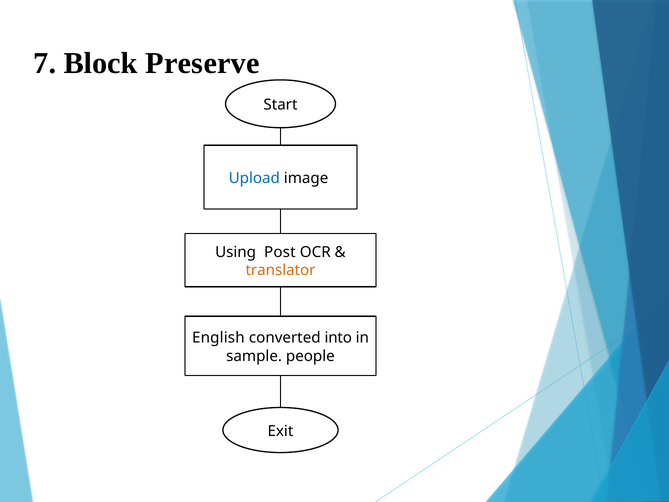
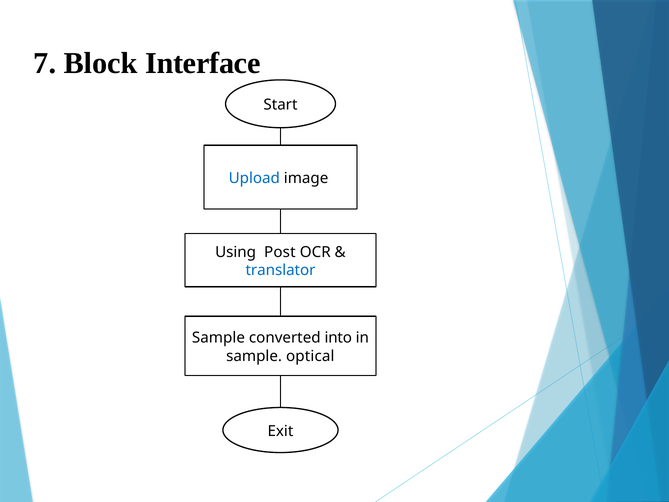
Preserve: Preserve -> Interface (203, 63)
translator colour: orange -> blue (281, 270)
English: English -> Sample (218, 338)
people: people -> optical (310, 356)
